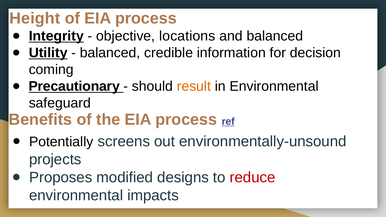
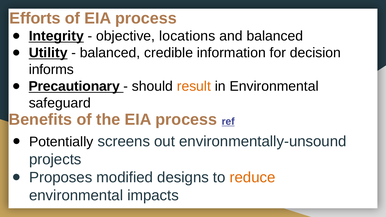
Height: Height -> Efforts (35, 18)
coming: coming -> informs (51, 70)
reduce colour: red -> orange (253, 177)
